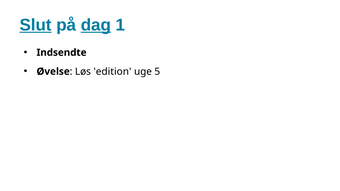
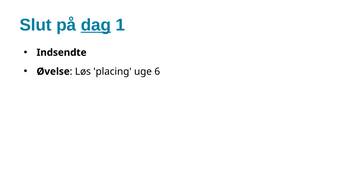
Slut underline: present -> none (36, 25)
edition: edition -> placing (112, 72)
5: 5 -> 6 (157, 72)
